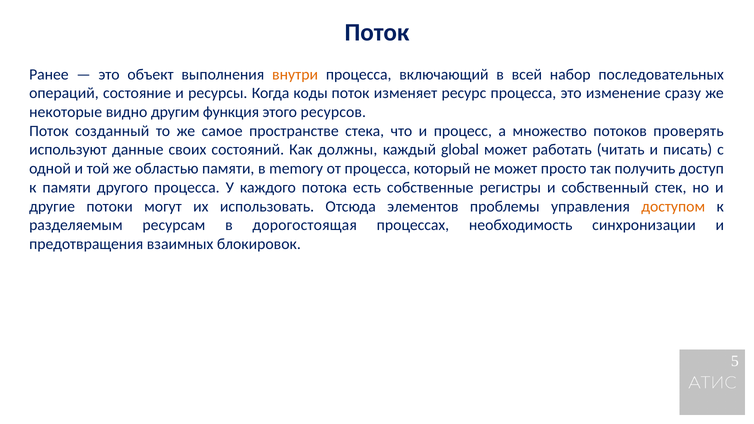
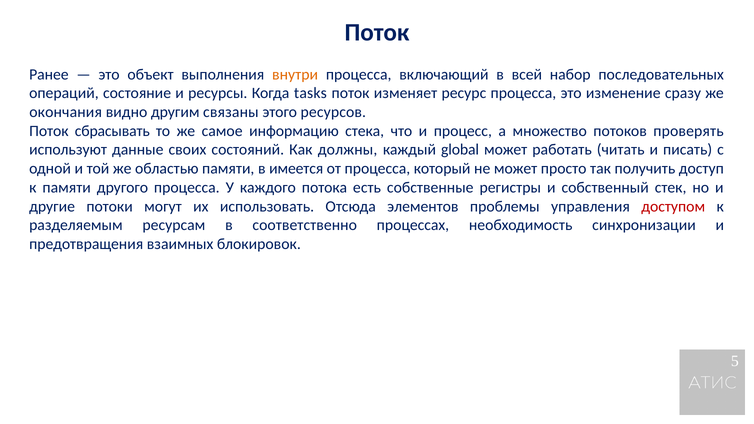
коды: коды -> tasks (310, 93)
некоторые: некоторые -> окончания (66, 112)
функция: функция -> связаны (231, 112)
созданный: созданный -> сбрасывать (112, 131)
пространстве: пространстве -> информацию (294, 131)
memory: memory -> имеется (296, 169)
доступом colour: orange -> red (673, 206)
дорогостоящая: дорогостоящая -> соответственно (305, 225)
